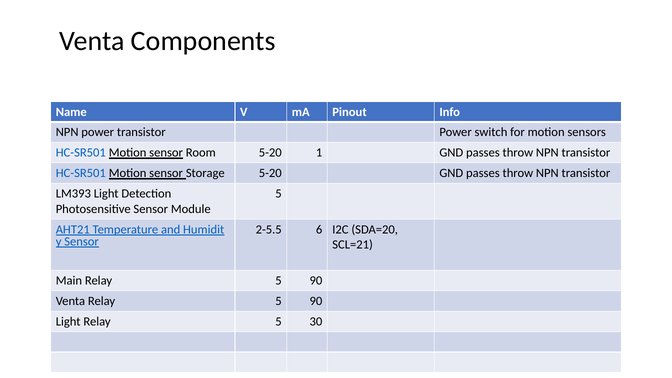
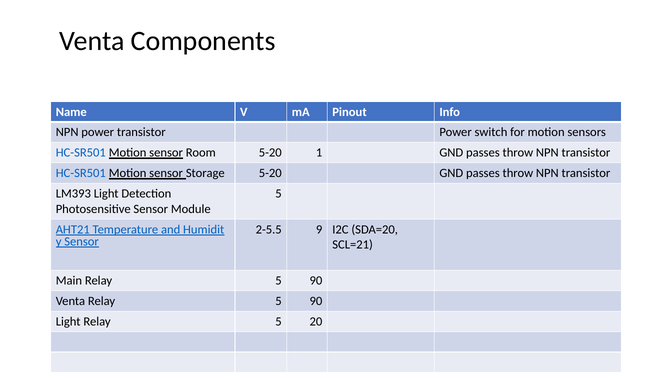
6: 6 -> 9 (319, 229)
30: 30 -> 20 (316, 321)
